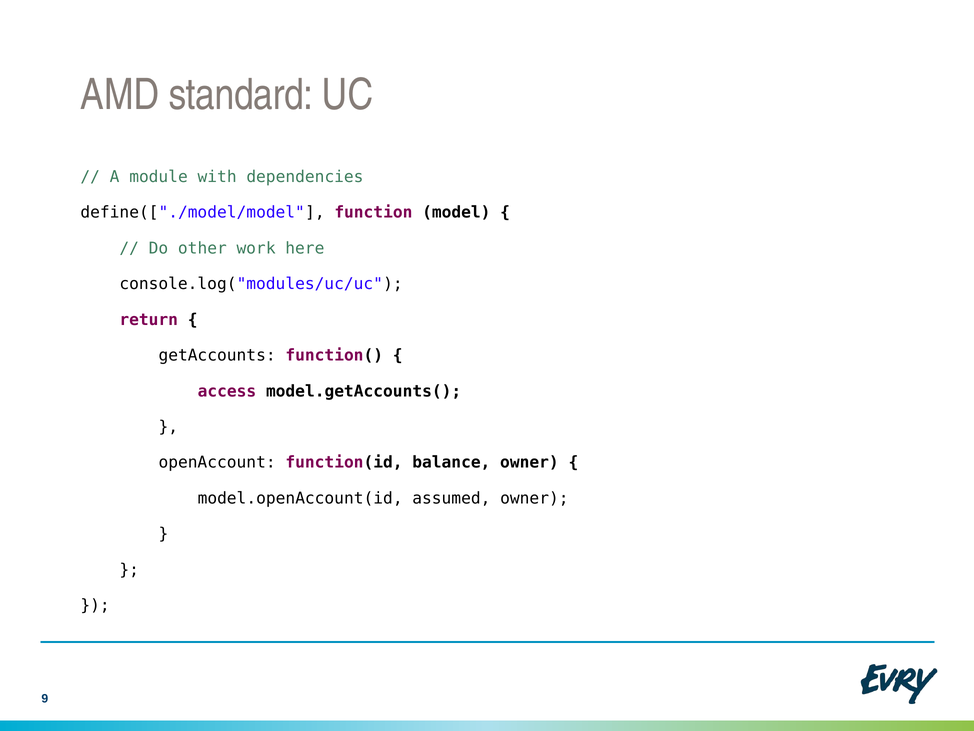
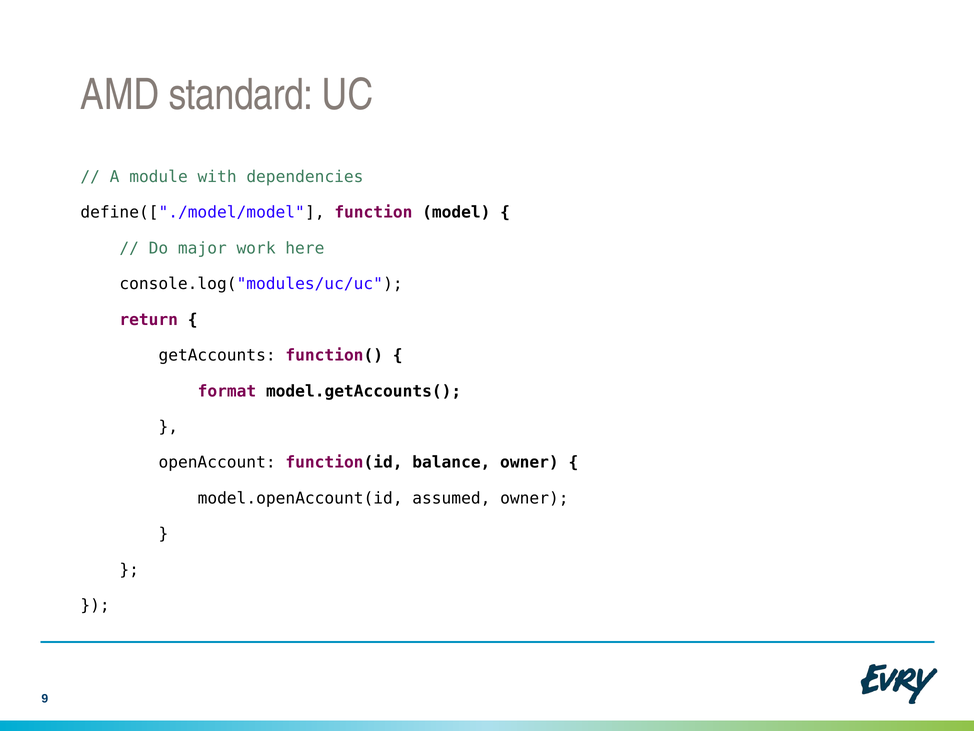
other: other -> major (202, 248)
access: access -> format (227, 391)
